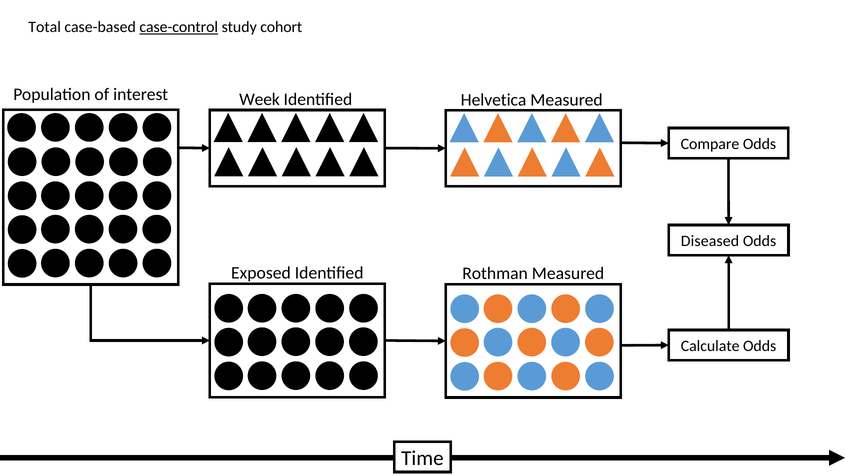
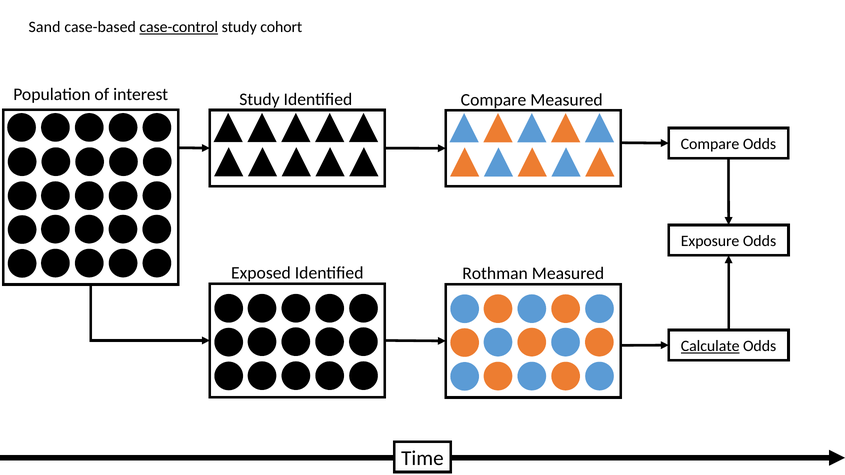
Total: Total -> Sand (45, 27)
Week: Week -> Study (259, 100)
Identified Helvetica: Helvetica -> Compare (494, 100)
Diseased: Diseased -> Exposure (710, 241)
Calculate underline: none -> present (710, 346)
